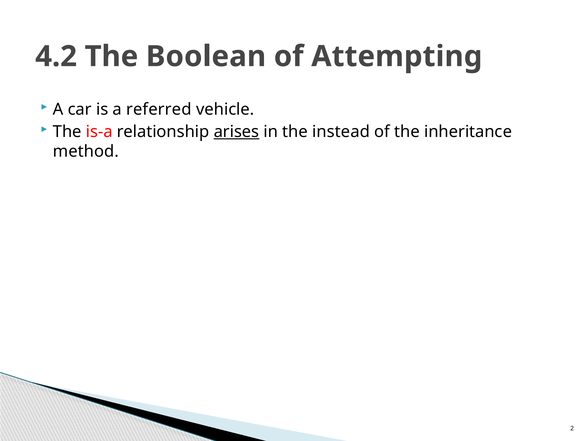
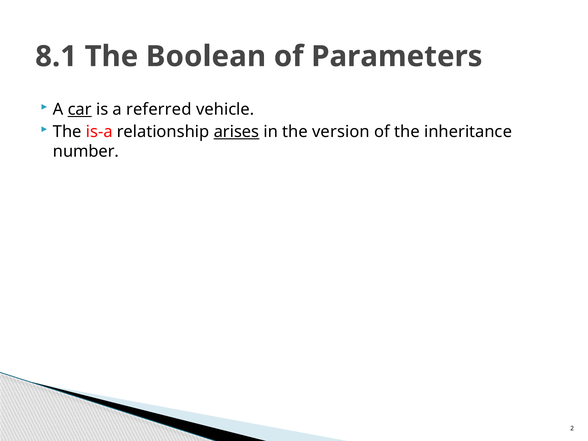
4.2: 4.2 -> 8.1 (56, 56)
Attempting: Attempting -> Parameters (397, 56)
car underline: none -> present (80, 109)
instead: instead -> version (341, 132)
method: method -> number (86, 151)
